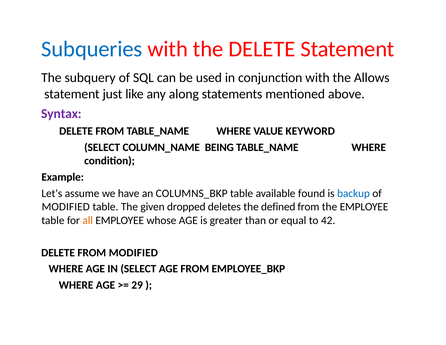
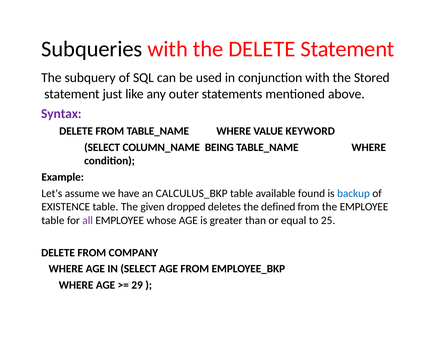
Subqueries colour: blue -> black (92, 49)
Allows: Allows -> Stored (372, 78)
along: along -> outer (184, 94)
COLUMNS_BKP: COLUMNS_BKP -> CALCULUS_BKP (192, 193)
MODIFIED: MODIFIED -> EXISTENCE (66, 207)
all colour: orange -> purple (88, 220)
42: 42 -> 25 (328, 220)
FROM MODIFIED: MODIFIED -> COMPANY (133, 252)
